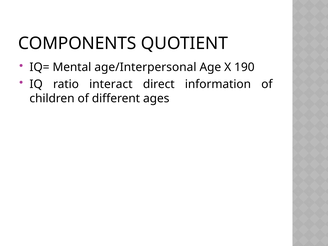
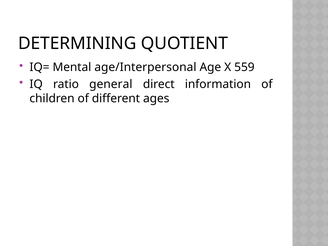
COMPONENTS: COMPONENTS -> DETERMINING (77, 43)
190: 190 -> 559 (244, 67)
interact: interact -> general (111, 84)
